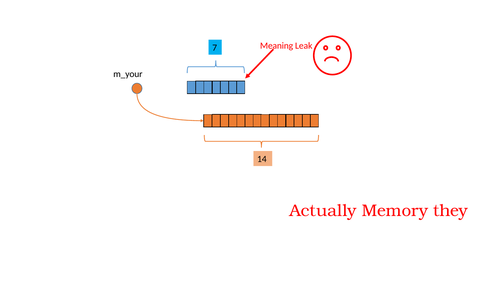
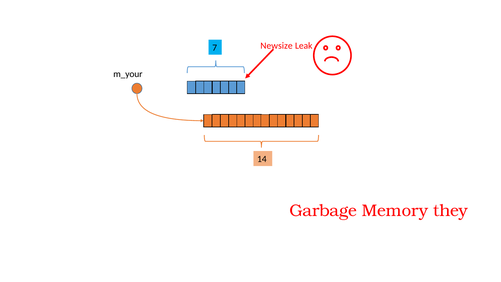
Meaning: Meaning -> Newsize (277, 46)
Actually: Actually -> Garbage (323, 211)
